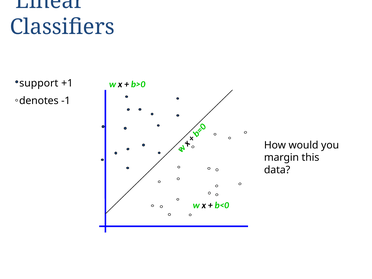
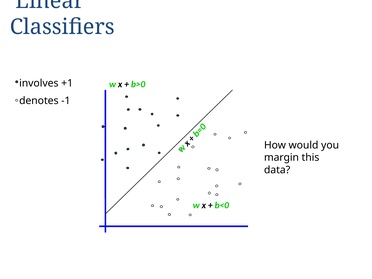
support: support -> involves (39, 83)
